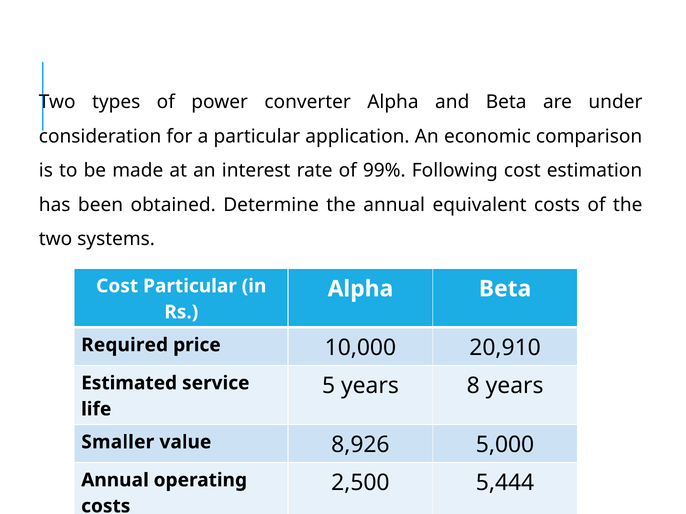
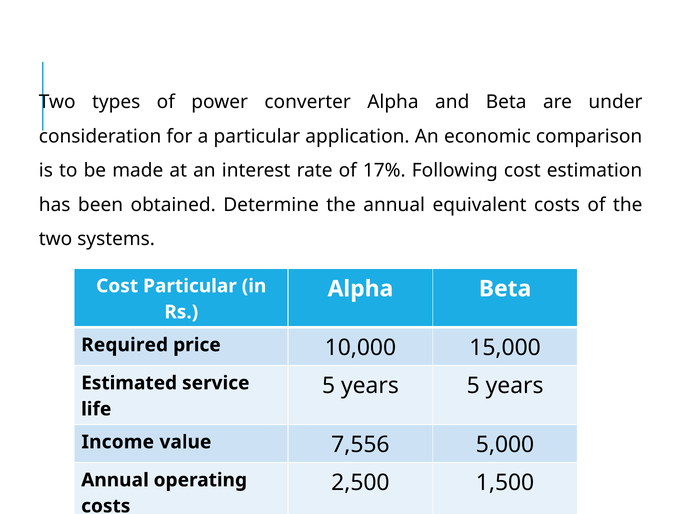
99%: 99% -> 17% (384, 171)
20,910: 20,910 -> 15,000 (505, 348)
years 8: 8 -> 5 (473, 386)
Smaller: Smaller -> Income (118, 442)
8,926: 8,926 -> 7,556 (360, 445)
5,444: 5,444 -> 1,500 (505, 483)
